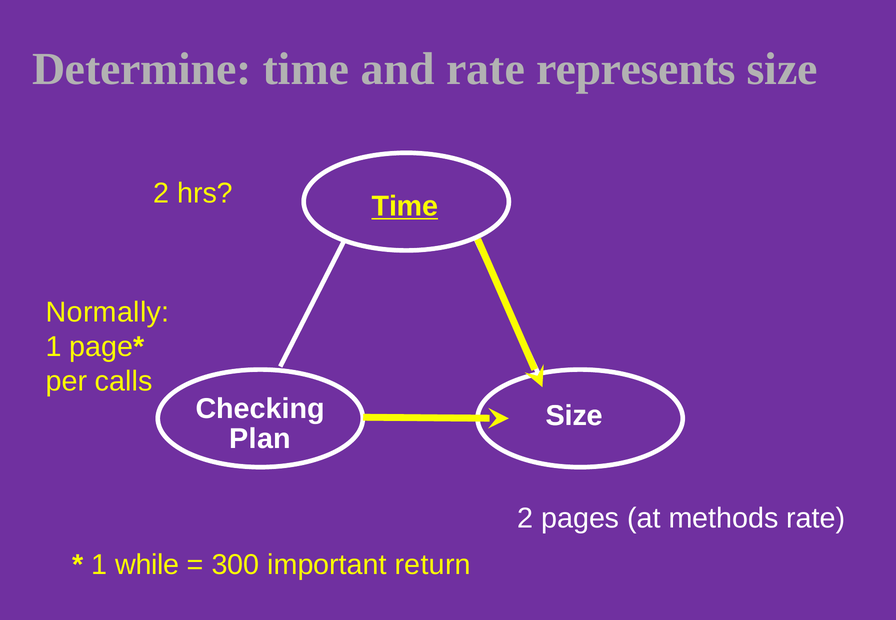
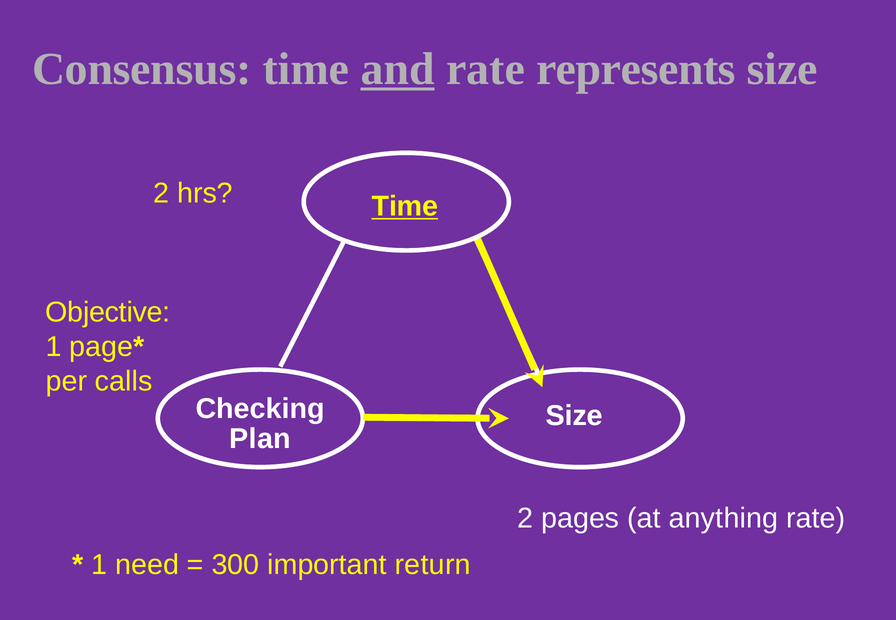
Determine: Determine -> Consensus (142, 69)
and underline: none -> present (398, 69)
Normally: Normally -> Objective (108, 313)
methods: methods -> anything (723, 519)
while: while -> need (147, 565)
